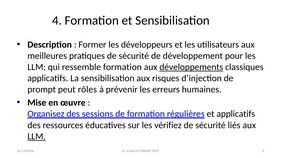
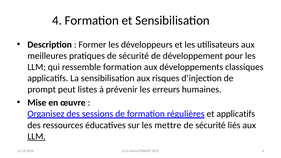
développements underline: present -> none (191, 67)
rôles: rôles -> listes (87, 90)
vérifiez: vérifiez -> mettre (168, 125)
